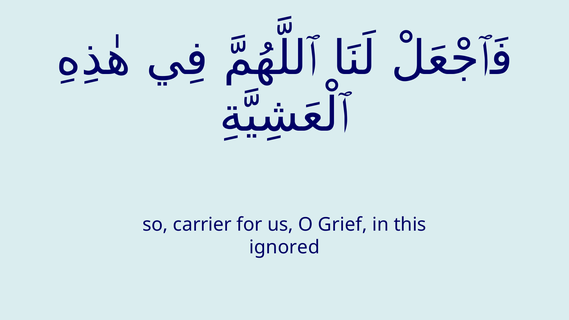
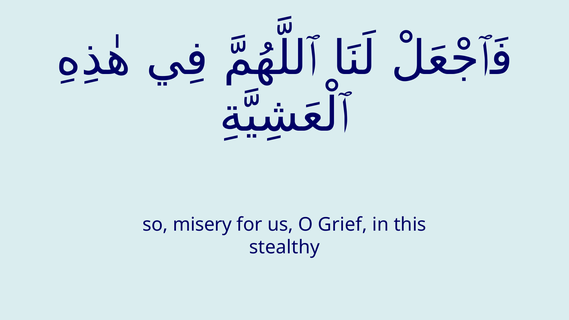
carrier: carrier -> misery (202, 225)
ignored: ignored -> stealthy (284, 247)
